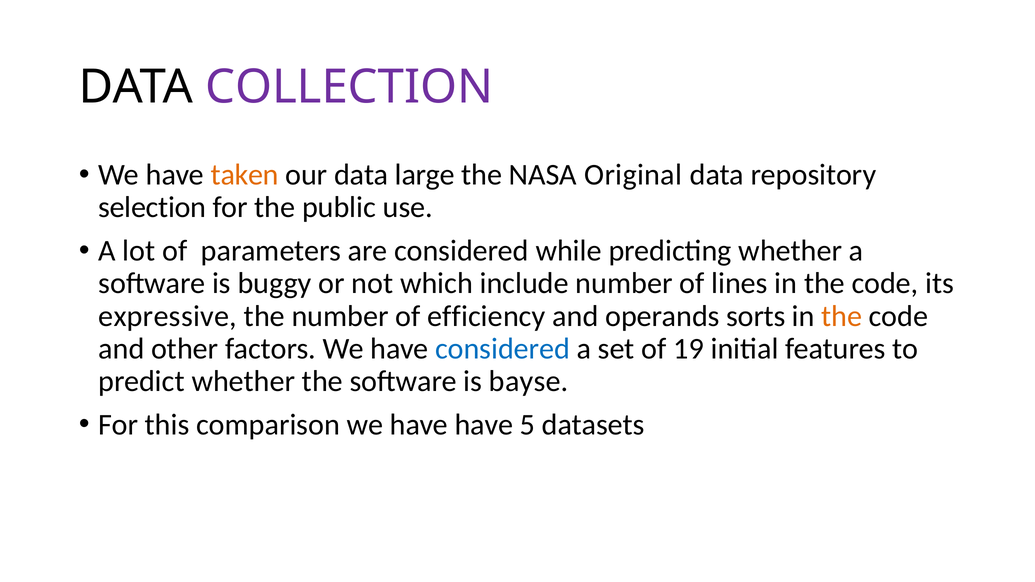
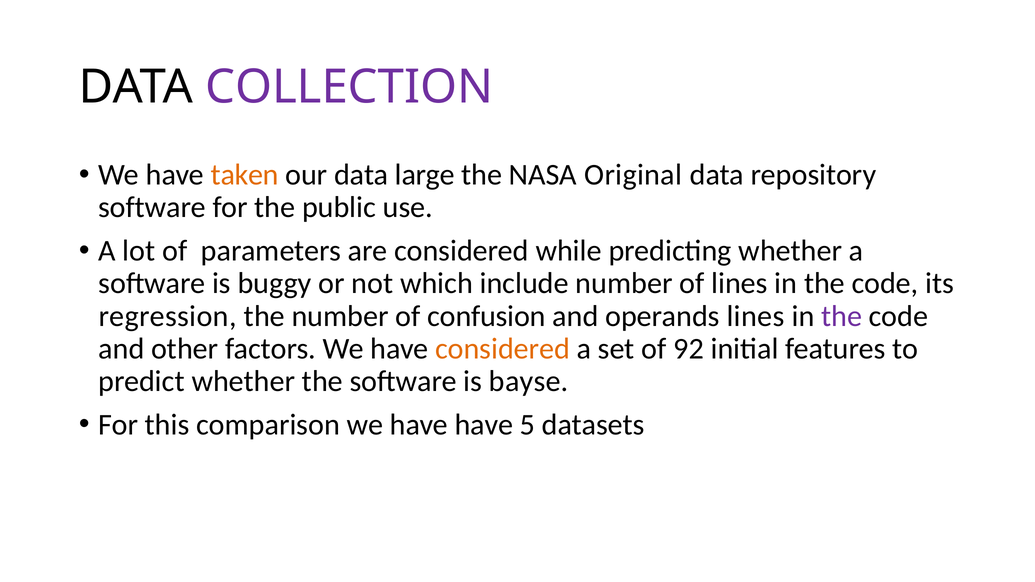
selection: selection -> software (152, 208)
expressive: expressive -> regression (168, 316)
efficiency: efficiency -> confusion (487, 316)
operands sorts: sorts -> lines (756, 316)
the colour: orange -> purple (842, 316)
considered colour: blue -> orange (503, 349)
19: 19 -> 92 (689, 349)
